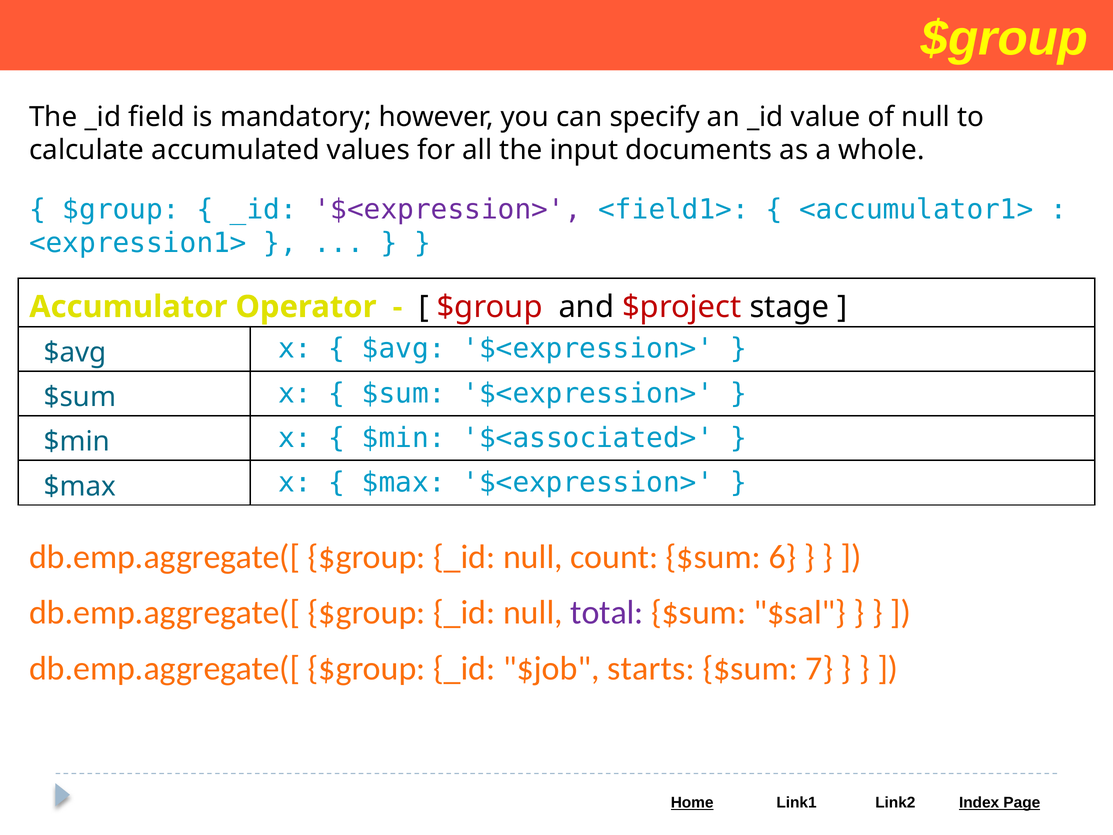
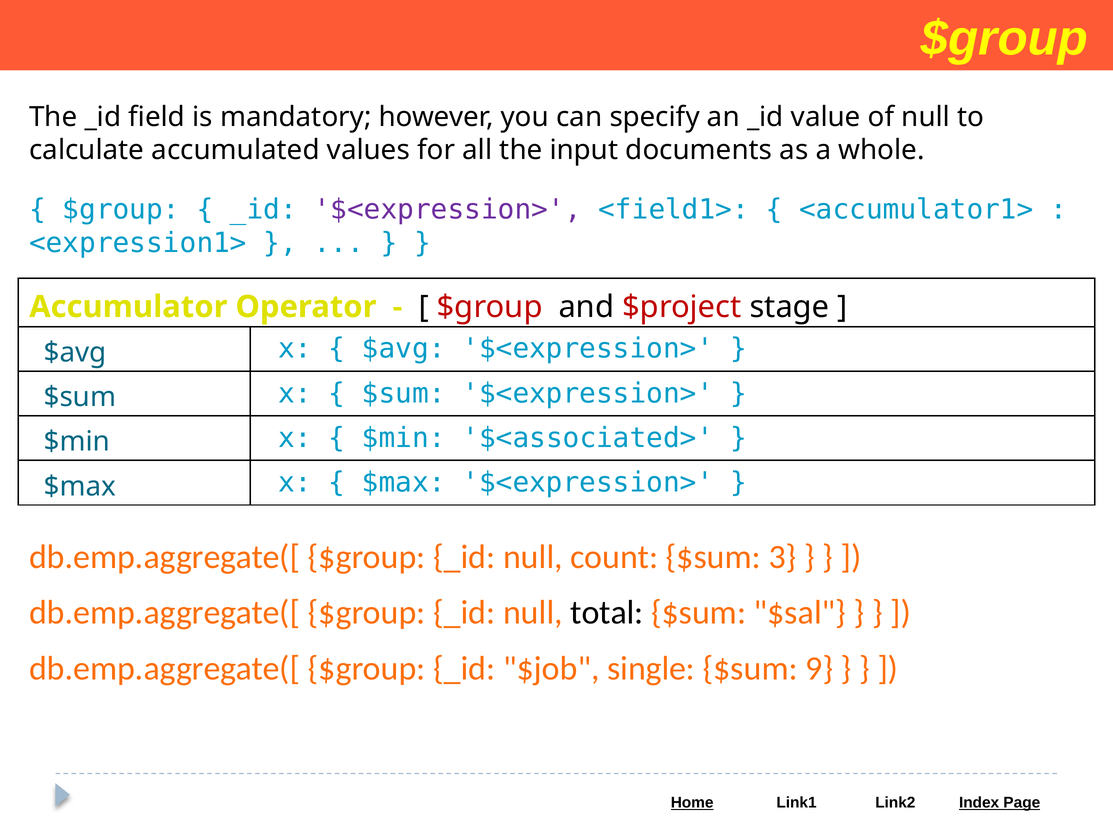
6: 6 -> 3 (783, 557)
total colour: purple -> black (607, 613)
starts: starts -> single (651, 668)
7: 7 -> 9 (819, 668)
